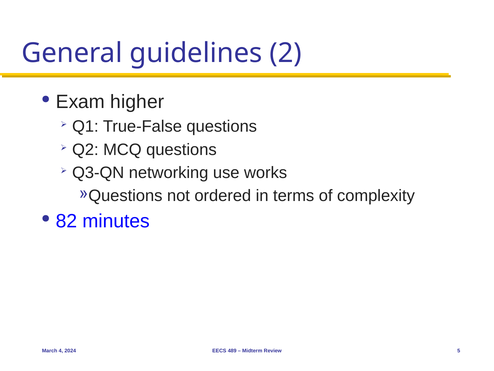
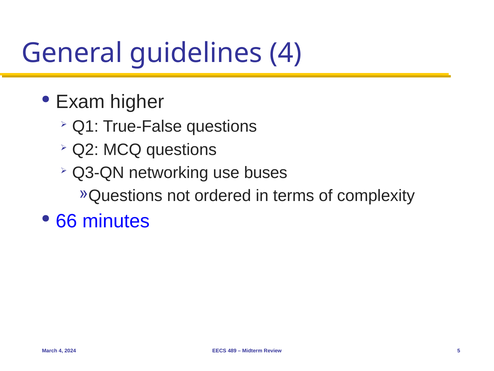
guidelines 2: 2 -> 4 (286, 53)
works: works -> buses (266, 172)
82: 82 -> 66 (67, 221)
